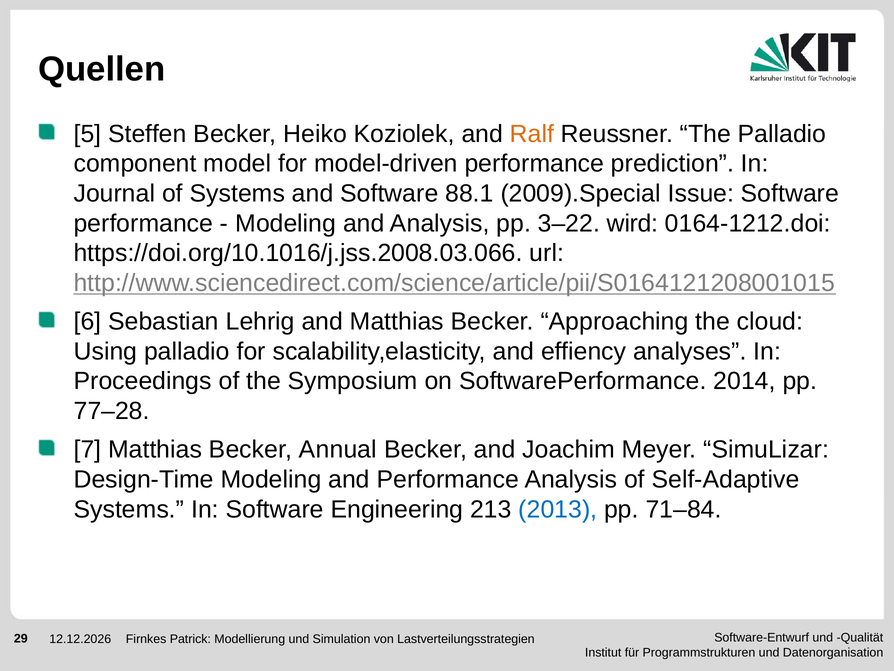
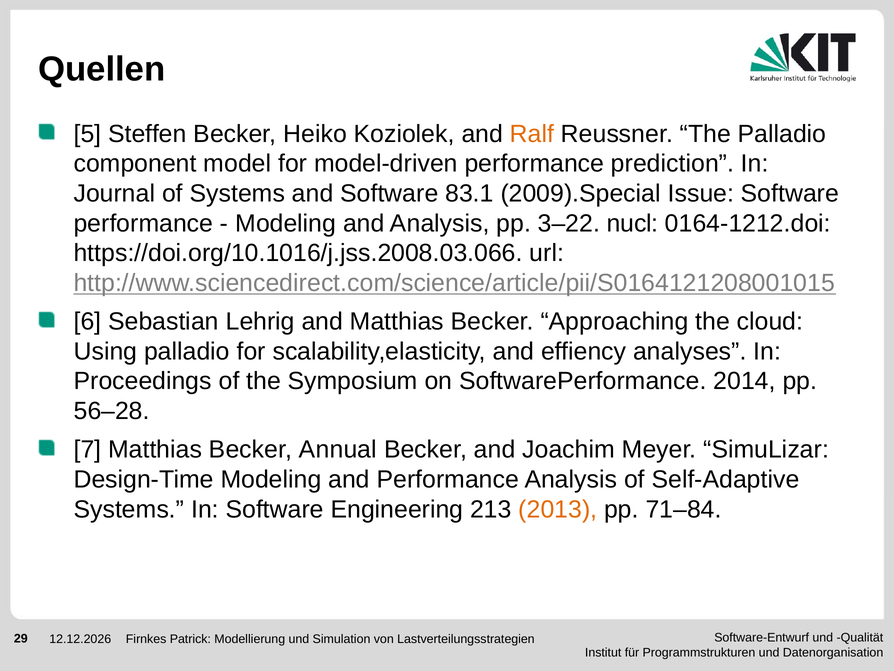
88.1: 88.1 -> 83.1 (469, 193)
wird: wird -> nucl (633, 223)
77–28: 77–28 -> 56–28 (112, 411)
2013 colour: blue -> orange (558, 509)
